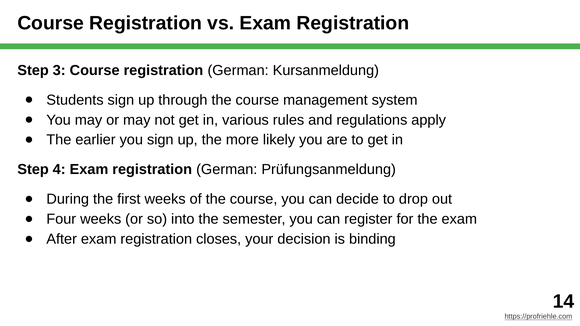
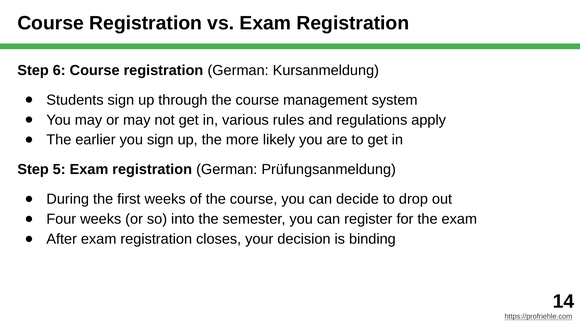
3: 3 -> 6 (59, 70)
4: 4 -> 5 (59, 170)
